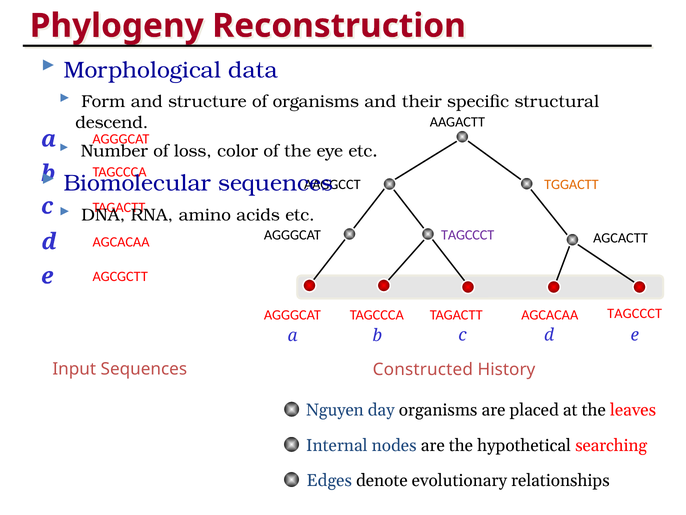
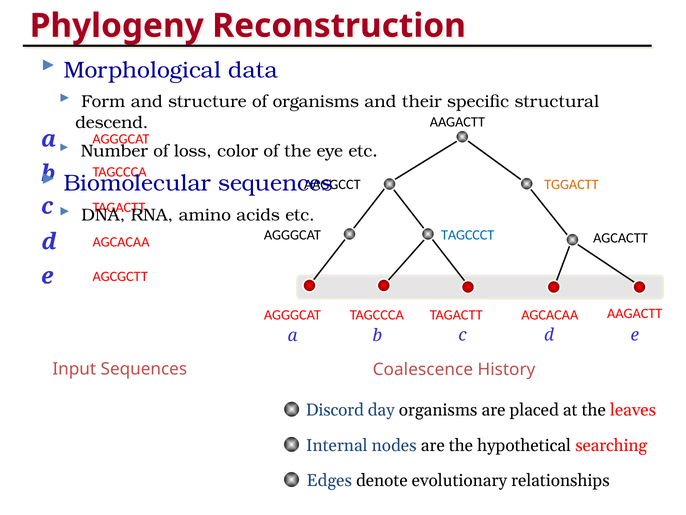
TAGCCCT colour: purple -> blue (468, 235)
AGCACAA TAGCCCT: TAGCCCT -> AAGACTT (635, 313)
Constructed: Constructed -> Coalescence (423, 369)
Nguyen: Nguyen -> Discord (335, 410)
